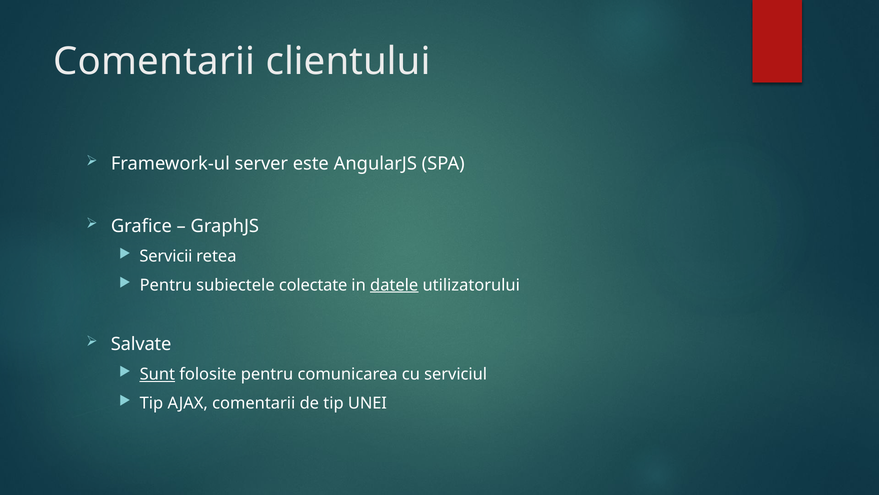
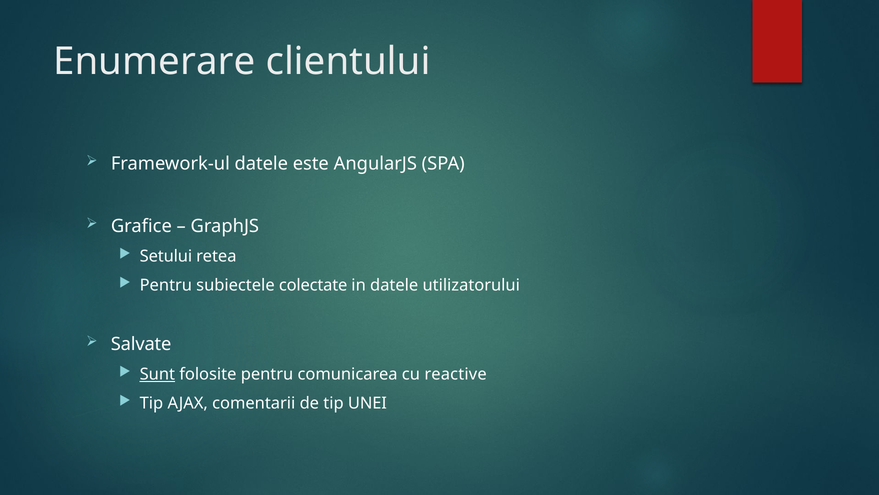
Comentarii: Comentarii -> Enumerare (154, 62)
Framework-ul server: server -> datele (261, 164)
Servicii: Servicii -> Setului (166, 256)
datele underline: present -> none (394, 285)
serviciul: serviciul -> reactive (456, 374)
